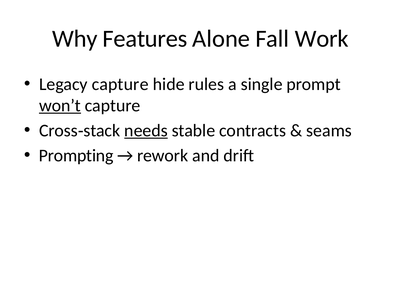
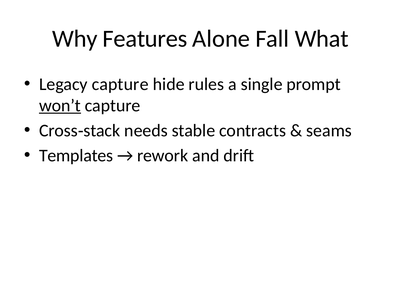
Work: Work -> What (322, 39)
needs underline: present -> none (146, 130)
Prompting: Prompting -> Templates (76, 155)
